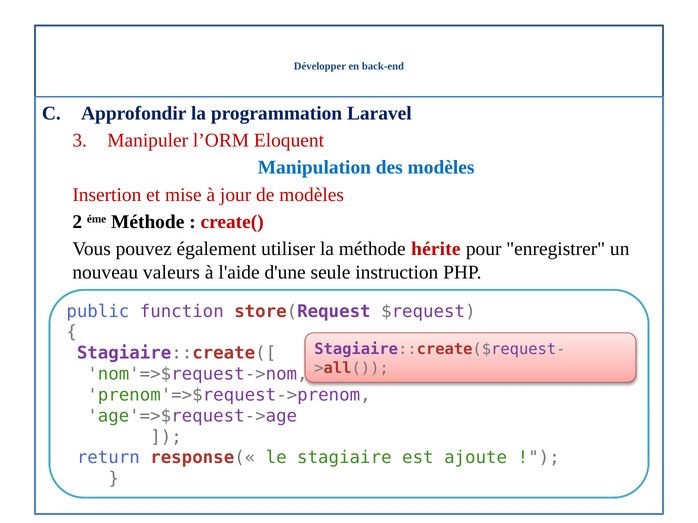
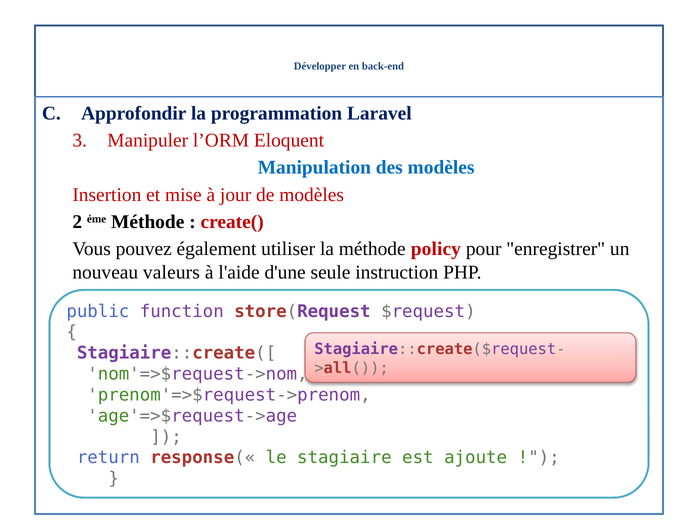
hérite: hérite -> policy (436, 249)
